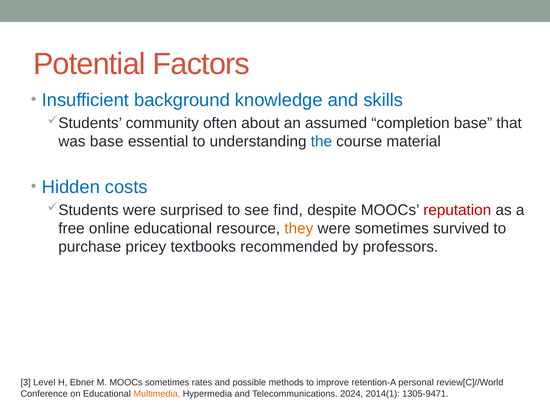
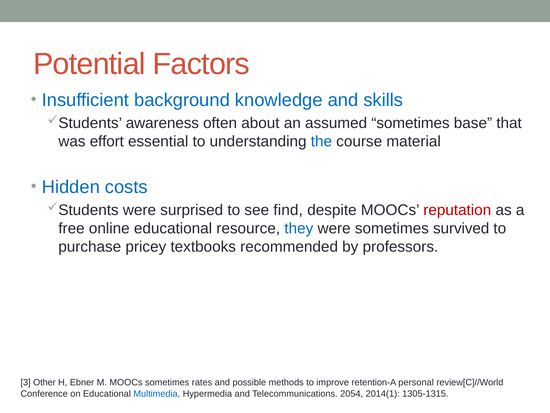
community: community -> awareness (162, 123)
assumed completion: completion -> sometimes (411, 123)
was base: base -> effort (107, 141)
they colour: orange -> blue (299, 228)
Level: Level -> Other (44, 382)
Multimedia colour: orange -> blue (157, 393)
2024: 2024 -> 2054 (352, 393)
1305-9471: 1305-9471 -> 1305-1315 (425, 393)
